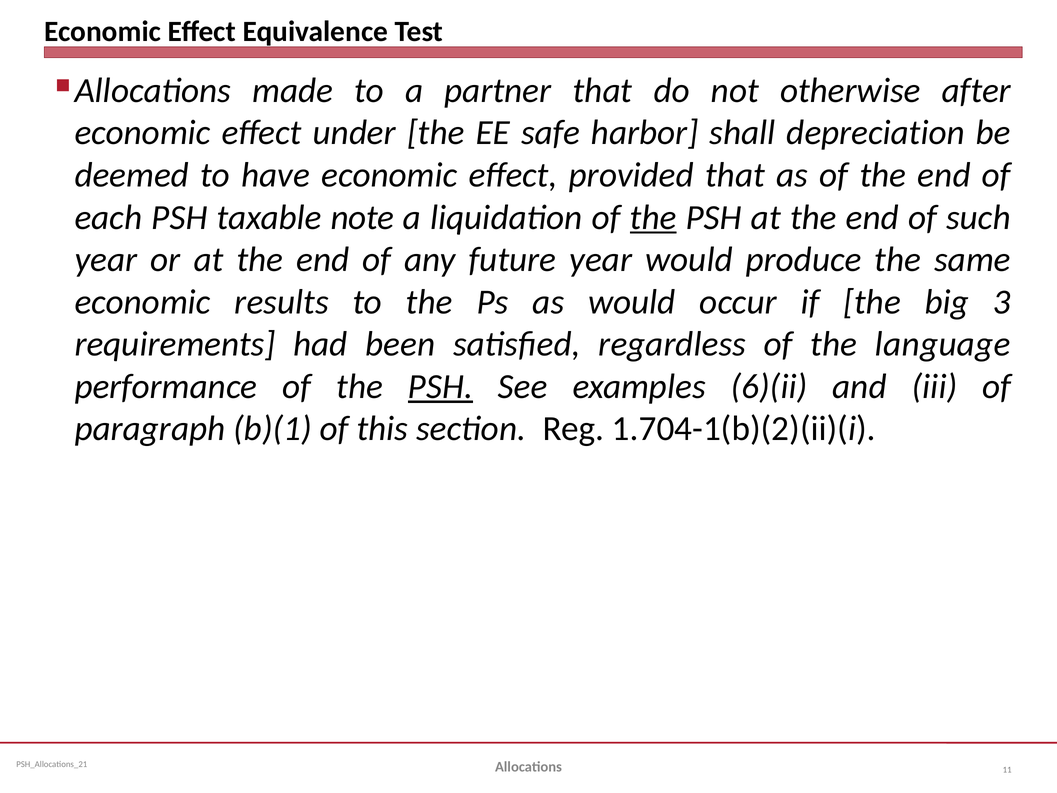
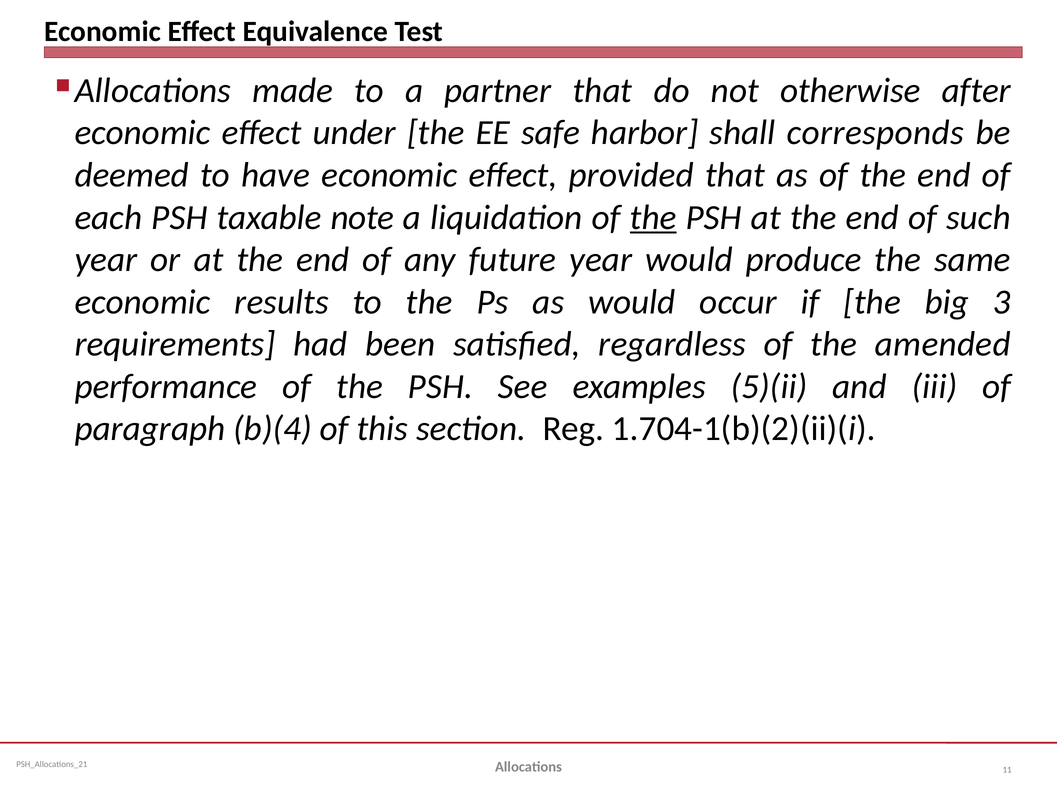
depreciation: depreciation -> corresponds (875, 133)
language: language -> amended (943, 344)
PSH underline: present -> none (440, 386)
6)(ii: 6)(ii -> 5)(ii (769, 386)
b)(1: b)(1 -> b)(4 (273, 429)
